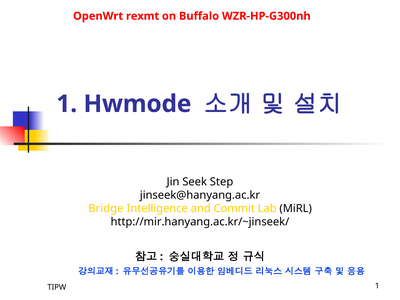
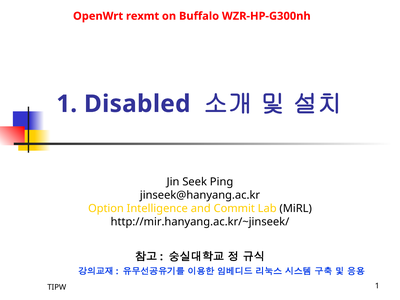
Hwmode: Hwmode -> Disabled (137, 104)
Step: Step -> Ping (222, 182)
Bridge: Bridge -> Option (106, 209)
